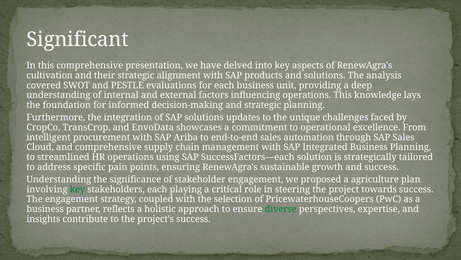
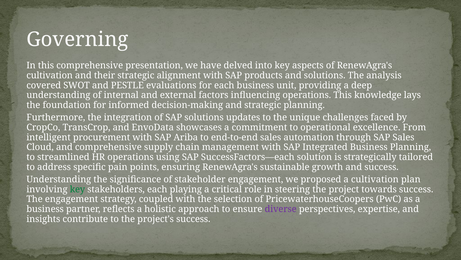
Significant: Significant -> Governing (77, 39)
a agriculture: agriculture -> cultivation (375, 179)
diverse colour: green -> purple (281, 209)
